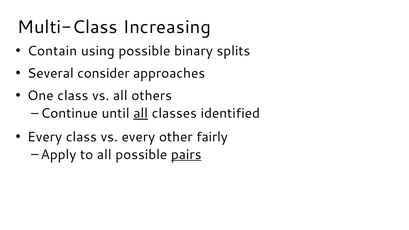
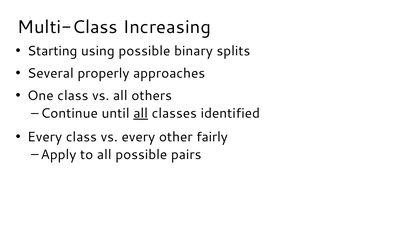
Contain: Contain -> Starting (52, 51)
consider: consider -> properly (103, 73)
pairs underline: present -> none (186, 155)
